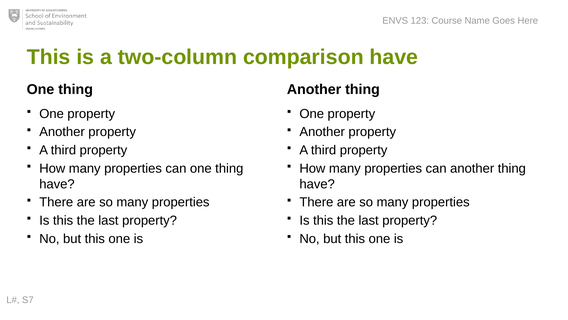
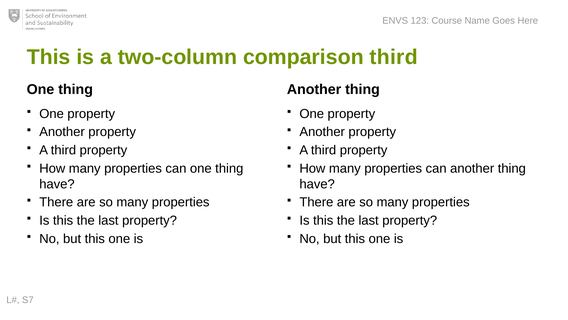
comparison have: have -> third (394, 57)
